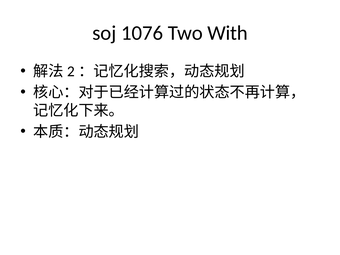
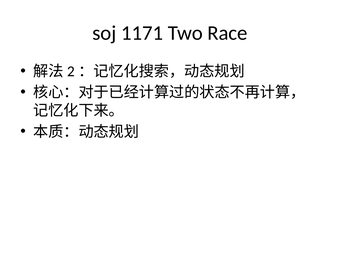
1076: 1076 -> 1171 (142, 33)
With: With -> Race (227, 33)
